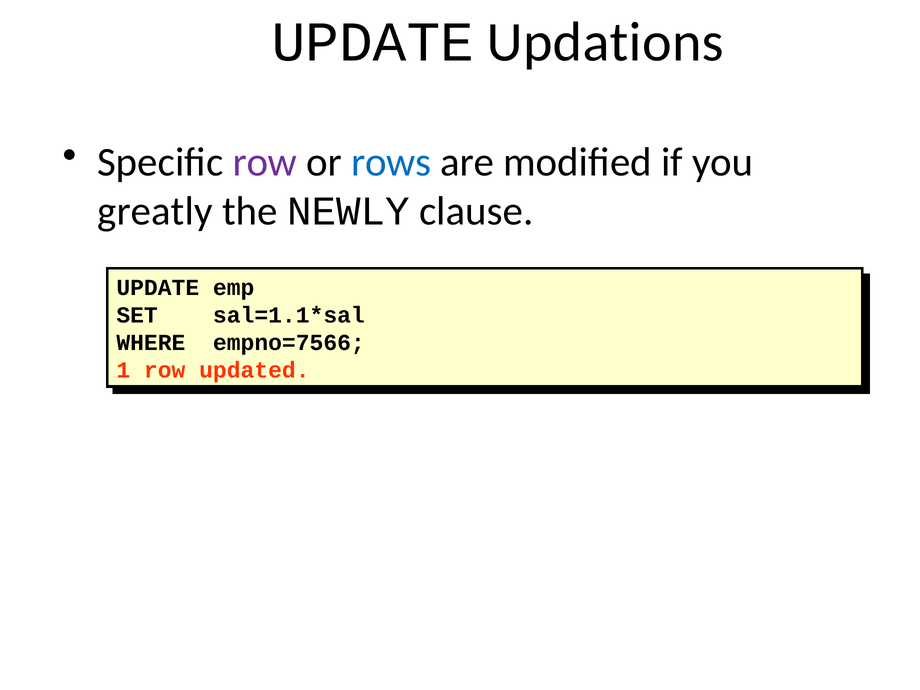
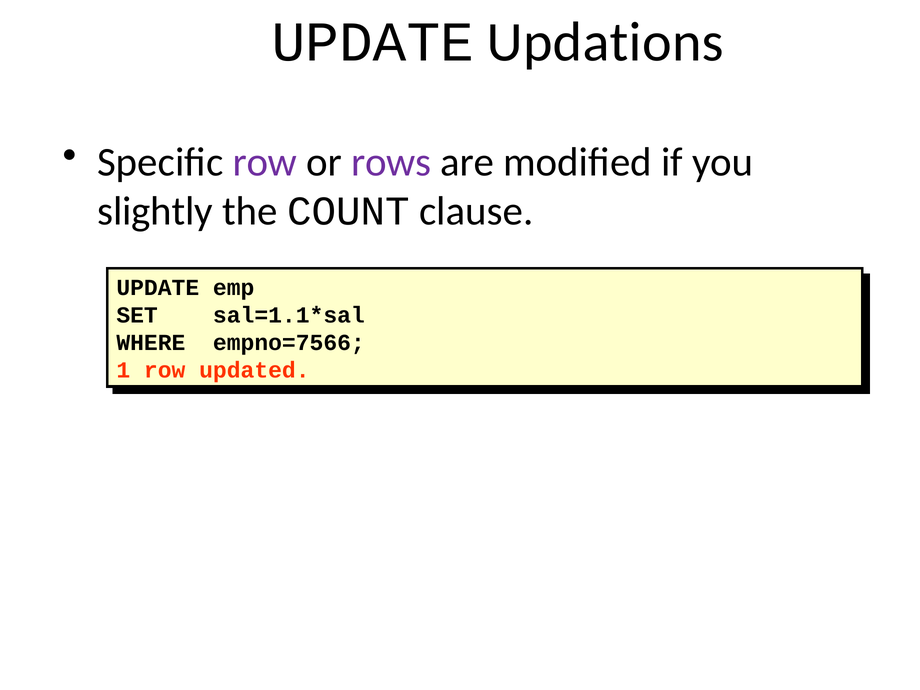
rows colour: blue -> purple (391, 162)
greatly: greatly -> slightly (155, 211)
NEWLY: NEWLY -> COUNT (348, 211)
